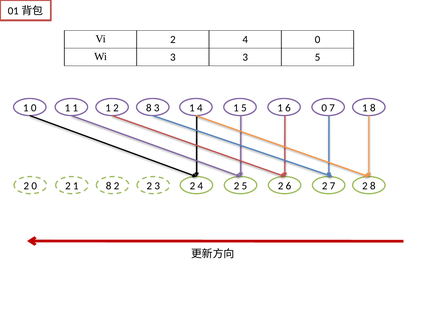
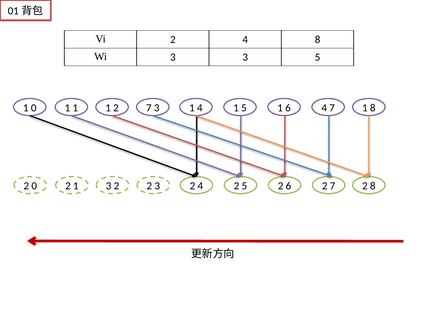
4 0: 0 -> 8 (318, 39)
1 2 8: 8 -> 7 (149, 108)
6 0: 0 -> 4 (324, 108)
2 1 8: 8 -> 3 (109, 186)
